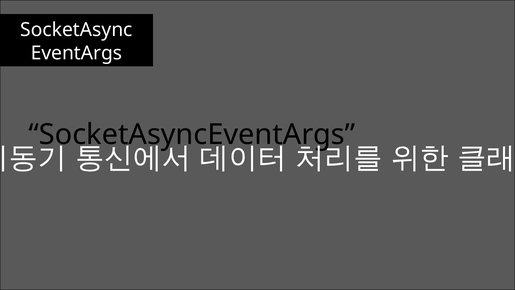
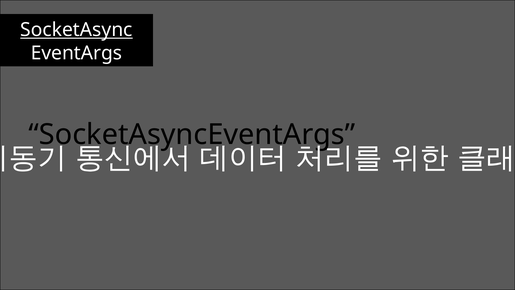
SocketAsync underline: none -> present (76, 30)
